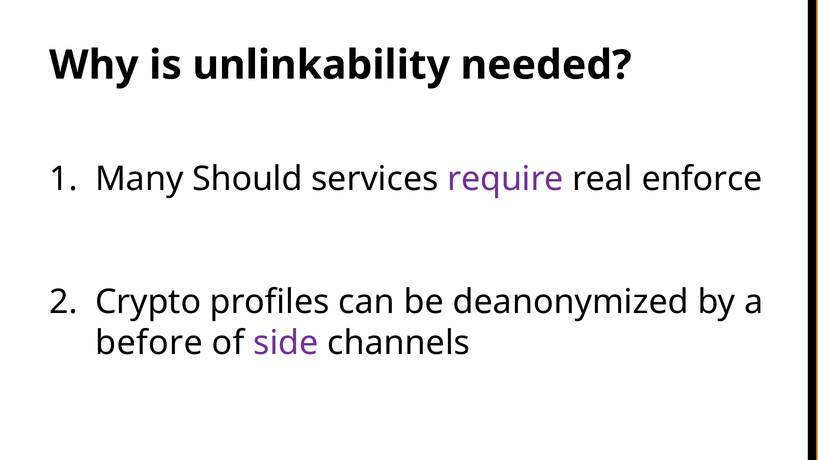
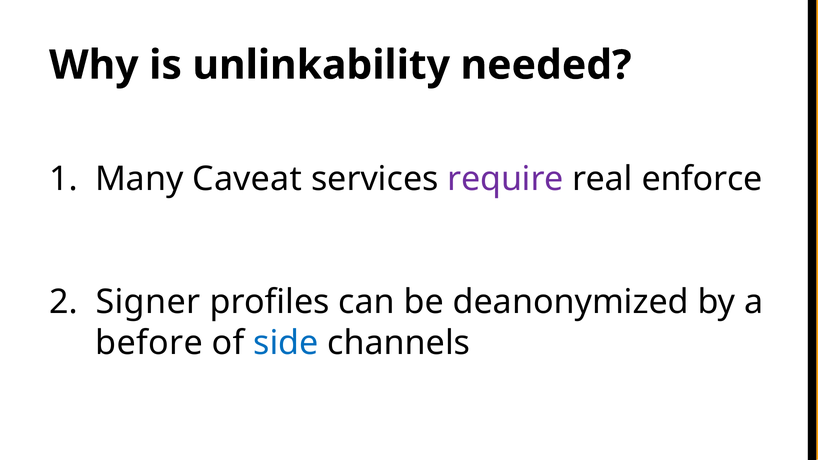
Should: Should -> Caveat (247, 179)
Crypto: Crypto -> Signer (148, 302)
side colour: purple -> blue (286, 343)
